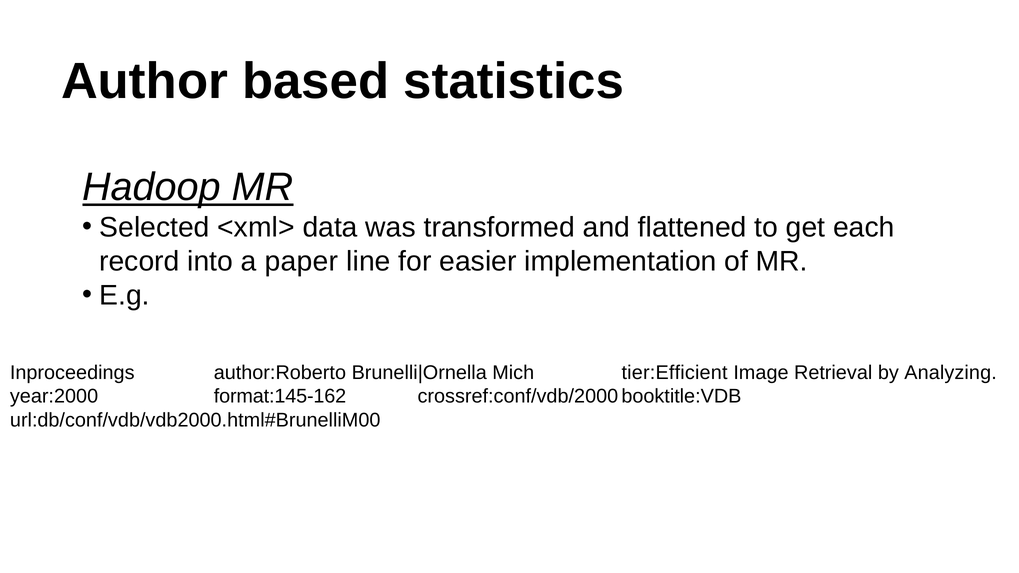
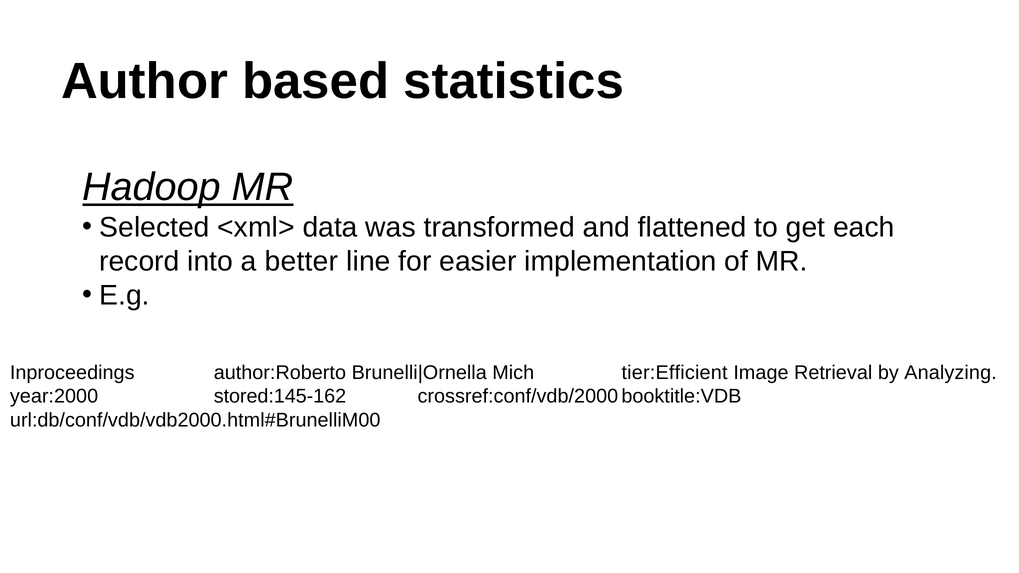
paper: paper -> better (301, 261)
format:145-162: format:145-162 -> stored:145-162 (280, 397)
